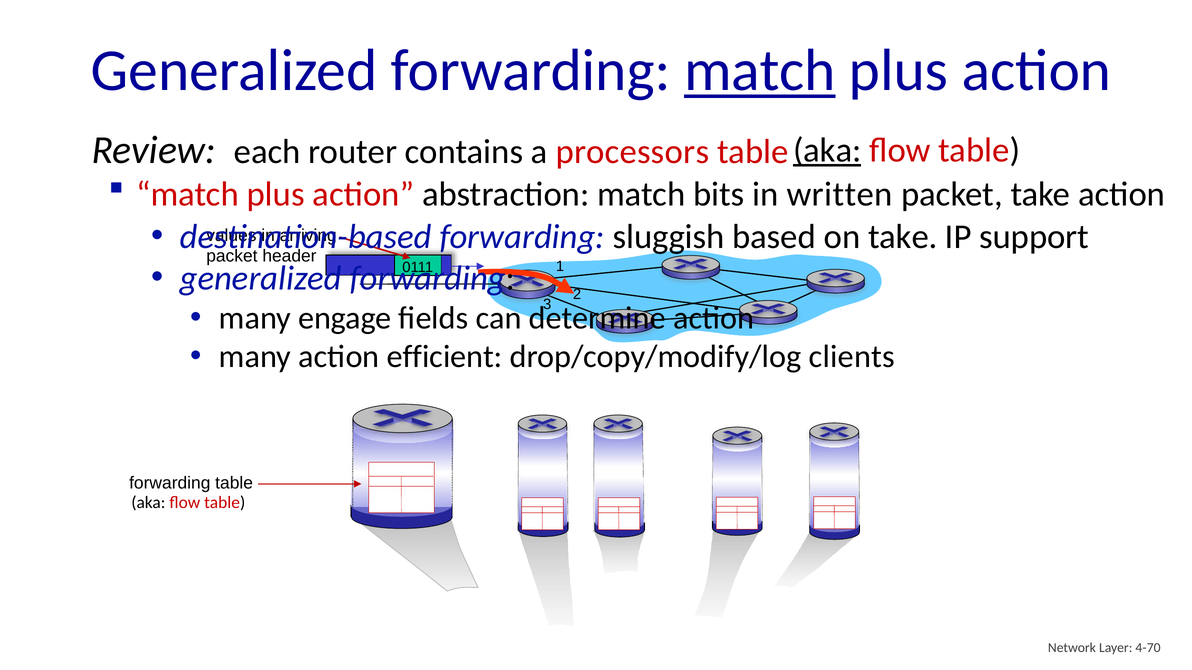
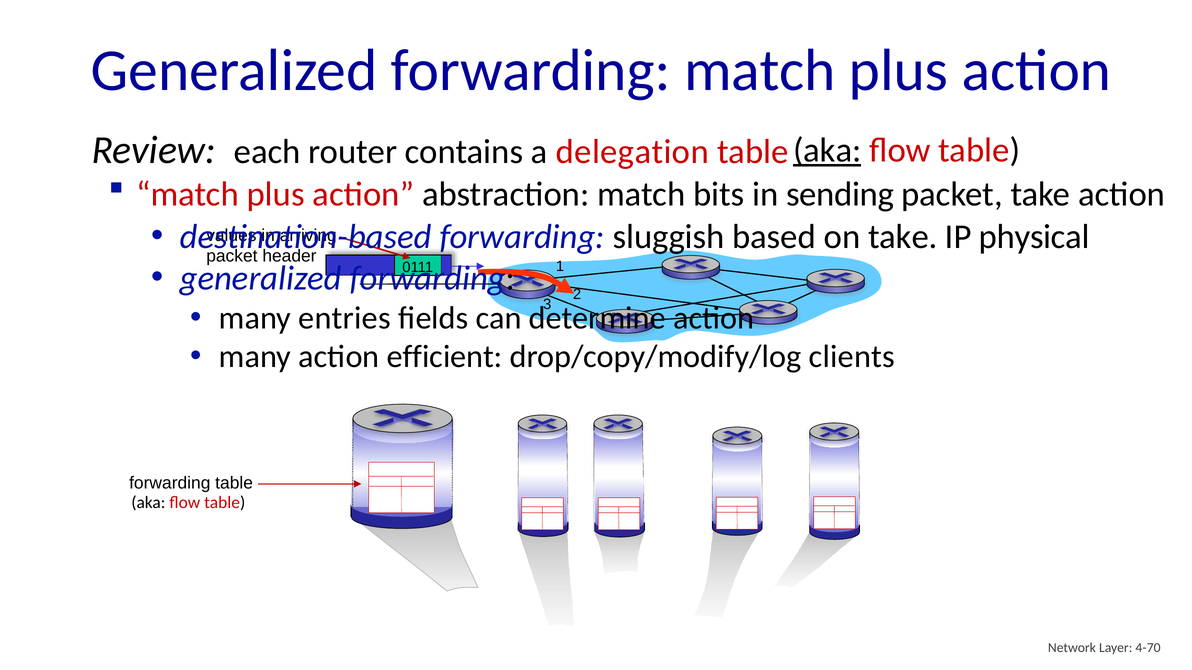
match underline: present -> none (760, 71)
processors: processors -> delegation (632, 152)
written: written -> sending (840, 194)
support: support -> physical (1034, 237)
engage: engage -> entries (345, 318)
